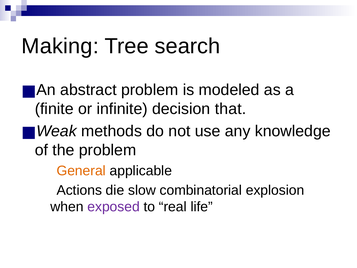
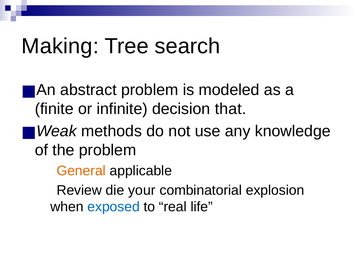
Actions: Actions -> Review (79, 190)
slow: slow -> your (142, 190)
exposed colour: purple -> blue (114, 207)
